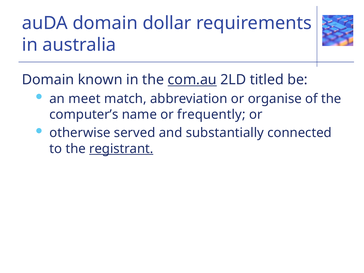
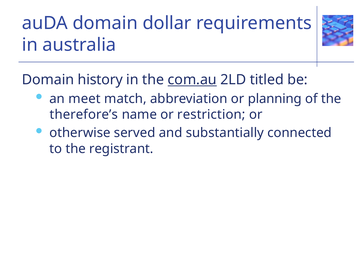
known: known -> history (100, 80)
organise: organise -> planning (275, 99)
computer’s: computer’s -> therefore’s (84, 114)
frequently: frequently -> restriction (211, 114)
registrant underline: present -> none (121, 149)
